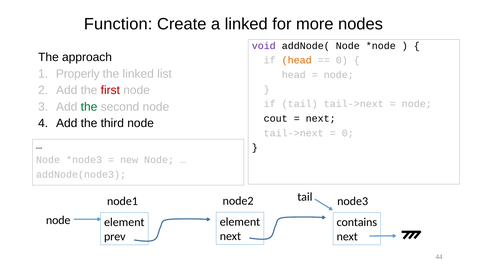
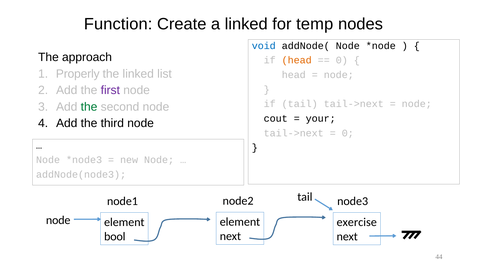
more: more -> temp (315, 24)
void colour: purple -> blue (264, 46)
first colour: red -> purple (110, 90)
next: next -> your (321, 119)
contains: contains -> exercise (357, 223)
prev: prev -> bool (115, 237)
